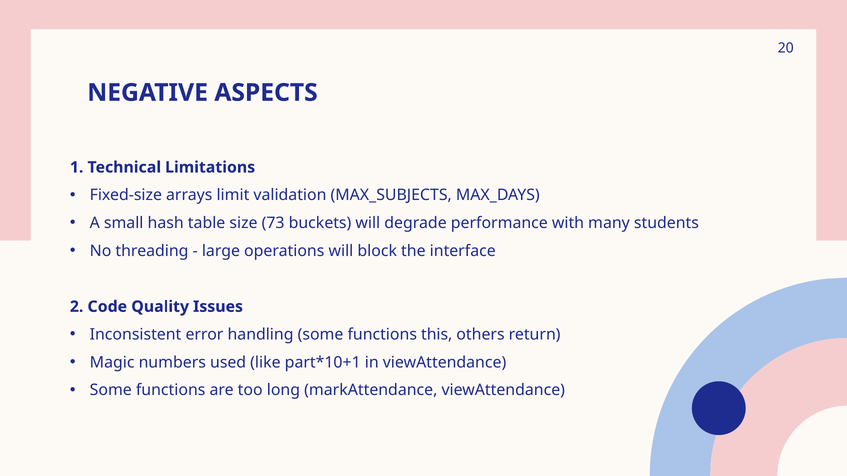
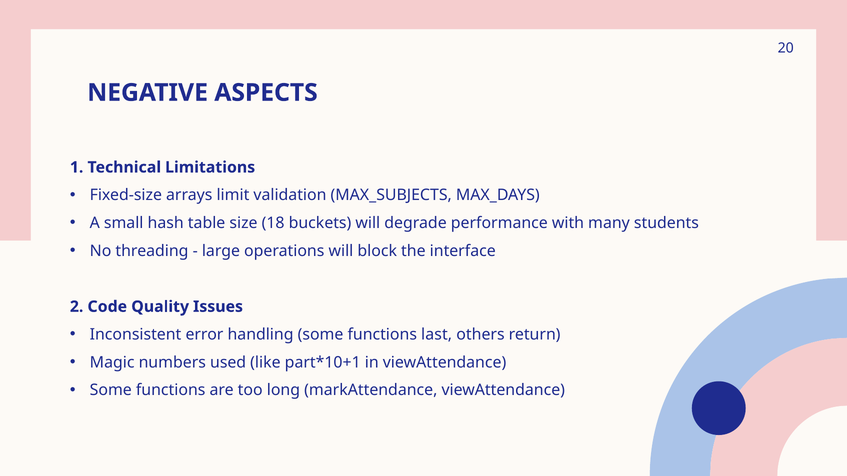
73: 73 -> 18 (273, 223)
this: this -> last (437, 335)
